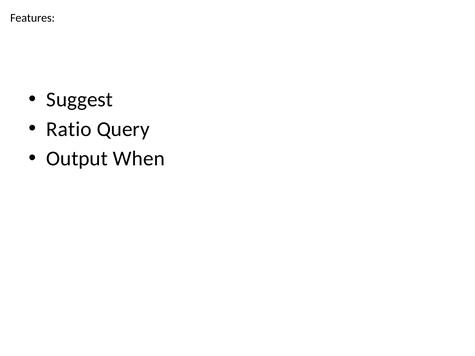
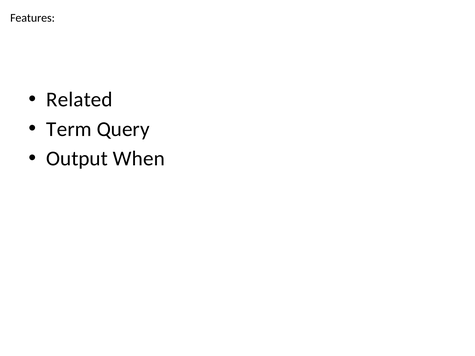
Suggest: Suggest -> Related (80, 100)
Ratio: Ratio -> Term (69, 129)
